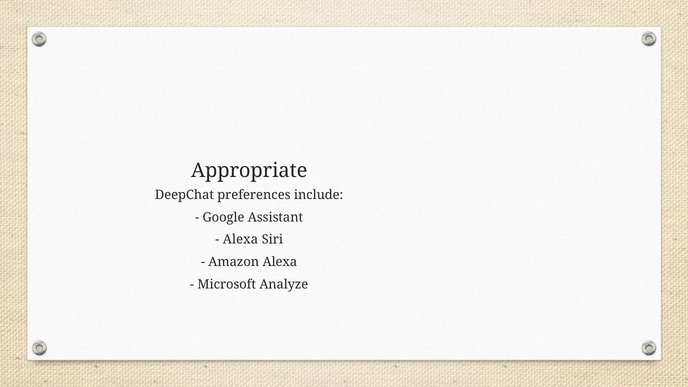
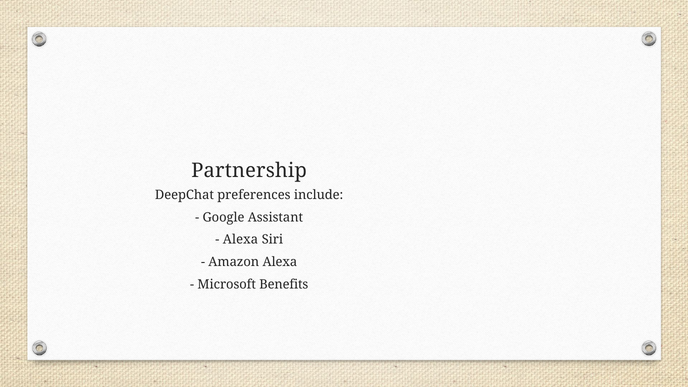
Appropriate: Appropriate -> Partnership (249, 170)
Analyze: Analyze -> Benefits (284, 284)
